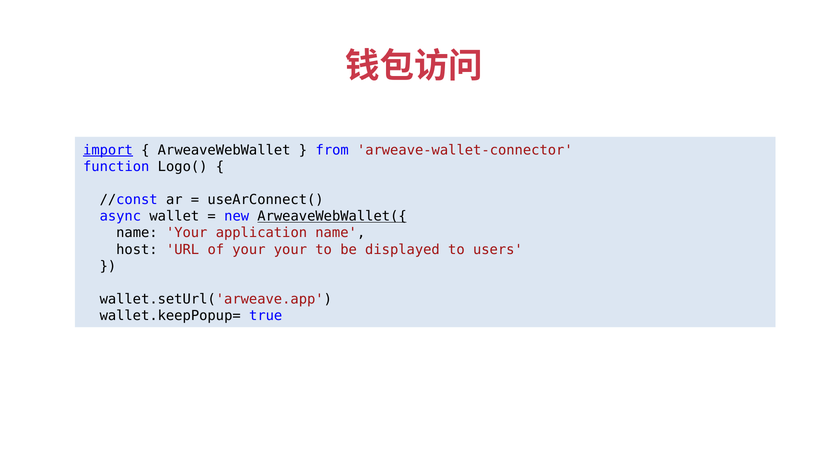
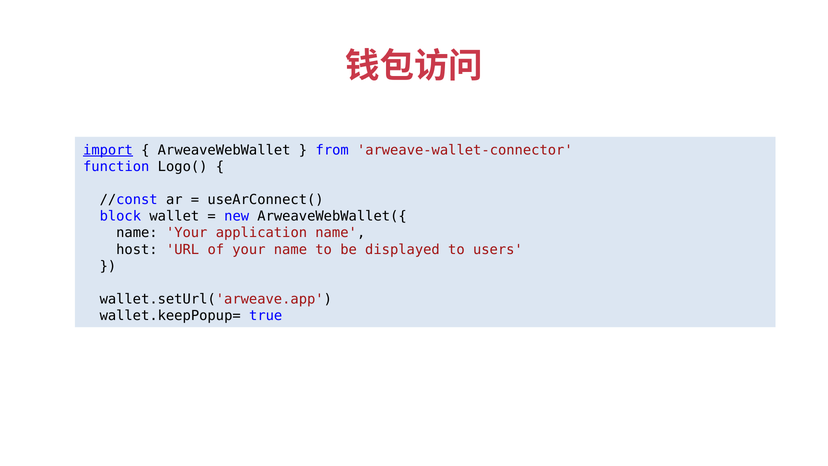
async: async -> block (120, 216)
ArweaveWebWallet({ underline: present -> none (332, 216)
your your: your -> name (290, 249)
